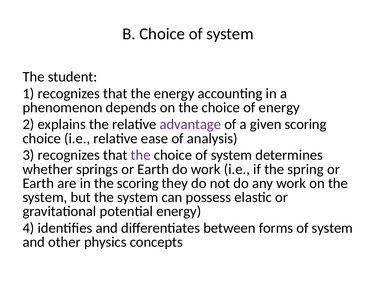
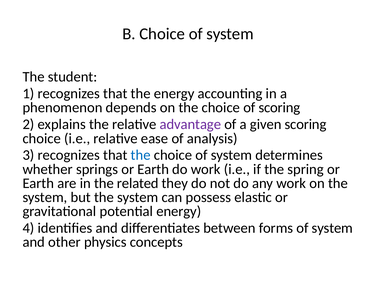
of energy: energy -> scoring (279, 108)
the colour: purple -> blue (141, 155)
the scoring: scoring -> related (138, 183)
